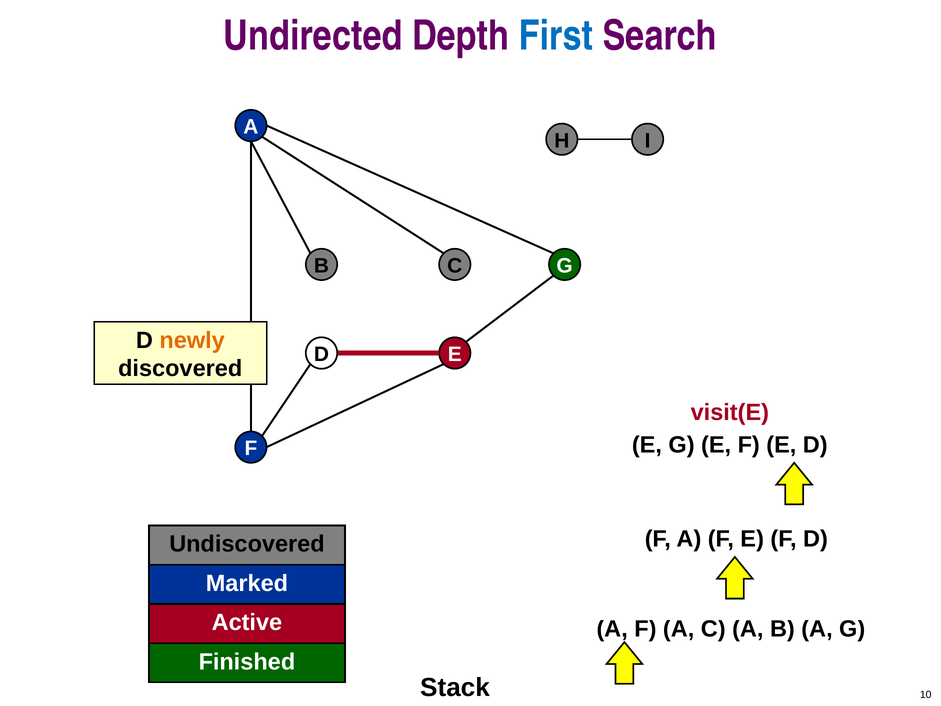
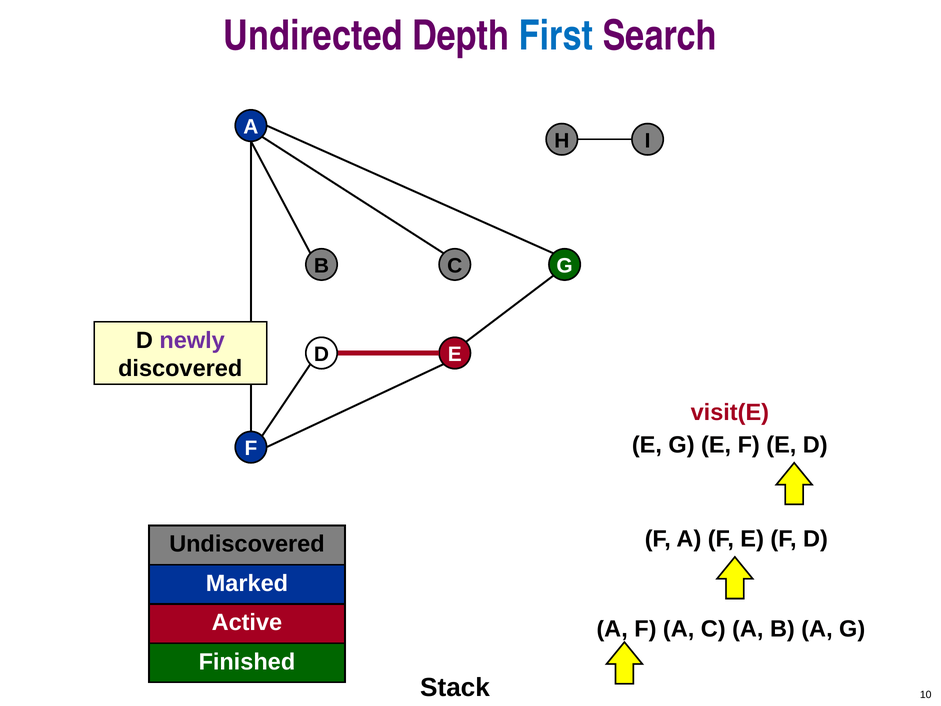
newly colour: orange -> purple (192, 340)
